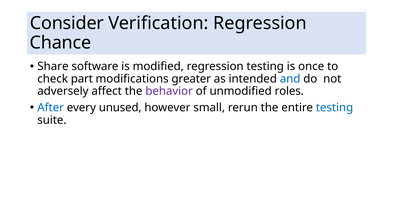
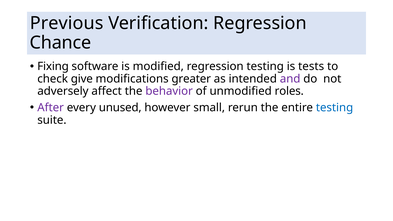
Consider: Consider -> Previous (67, 23)
Share: Share -> Fixing (53, 66)
once: once -> tests (311, 66)
part: part -> give (82, 79)
and colour: blue -> purple (290, 79)
After colour: blue -> purple (51, 108)
